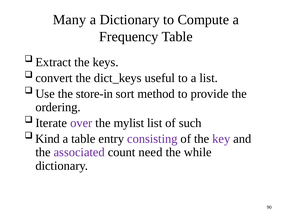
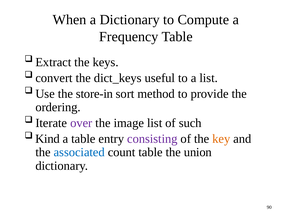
Many: Many -> When (70, 20)
mylist: mylist -> image (129, 123)
key colour: purple -> orange (221, 139)
associated colour: purple -> blue (79, 152)
count need: need -> table (151, 152)
while: while -> union (198, 152)
